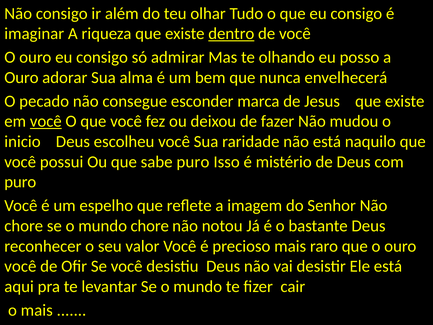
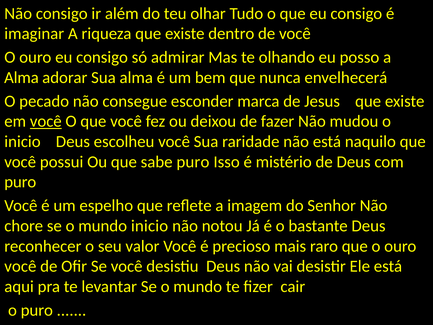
dentro underline: present -> none (231, 34)
Ouro: Ouro -> Alma (21, 77)
mundo chore: chore -> inicio (150, 226)
o mais: mais -> puro (37, 310)
